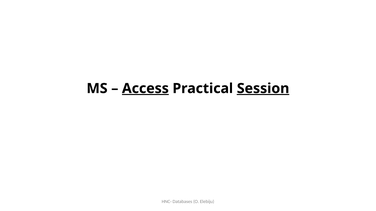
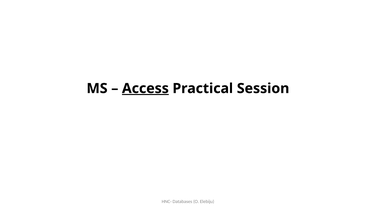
Session underline: present -> none (263, 89)
